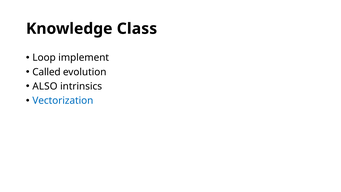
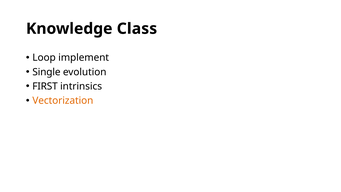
Called: Called -> Single (46, 72)
ALSO: ALSO -> FIRST (45, 86)
Vectorization colour: blue -> orange (63, 101)
